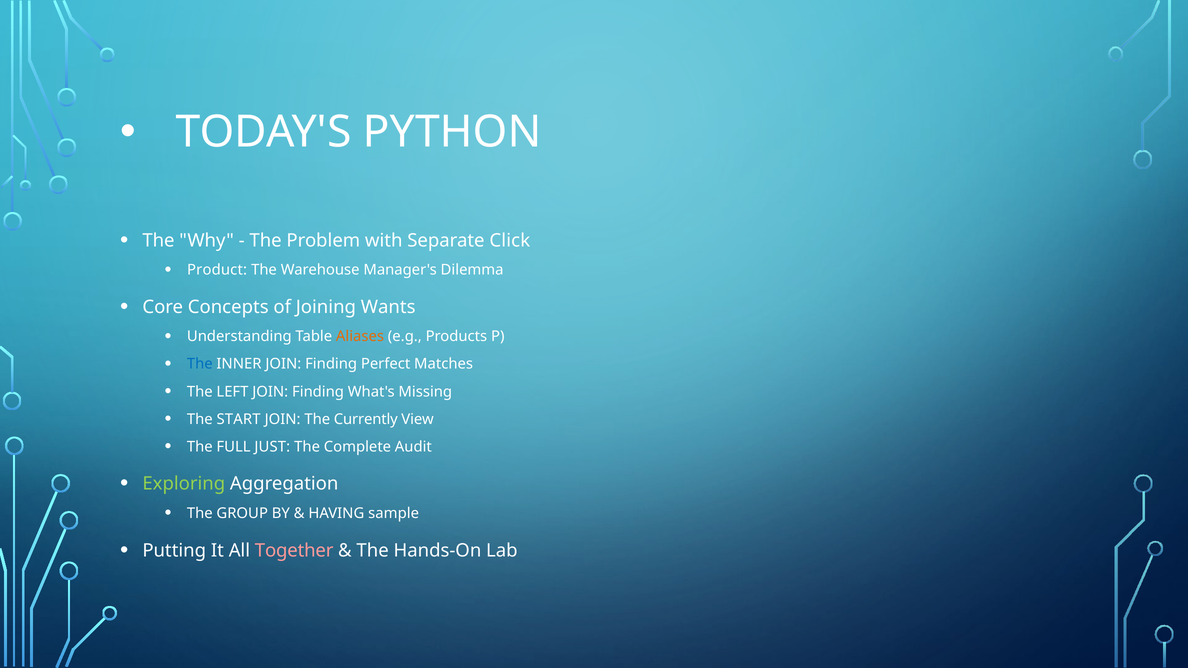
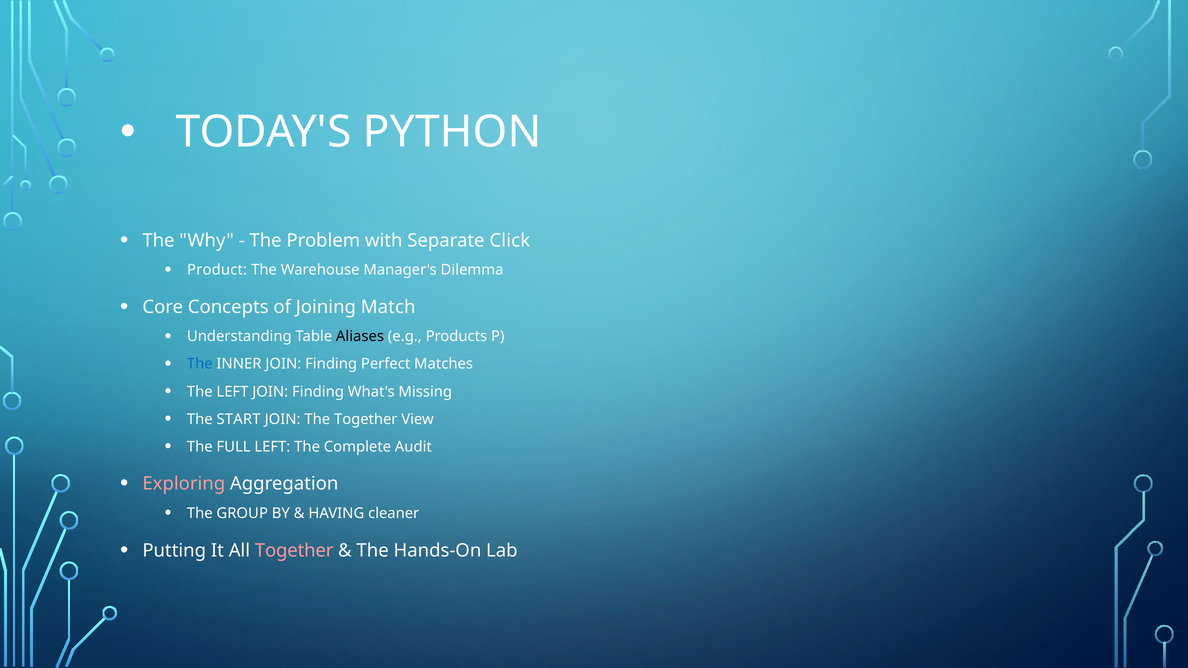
Wants: Wants -> Match (388, 307)
Aliases colour: orange -> black (360, 337)
The Currently: Currently -> Together (366, 419)
FULL JUST: JUST -> LEFT (272, 447)
Exploring colour: light green -> pink (184, 484)
sample: sample -> cleaner (394, 513)
